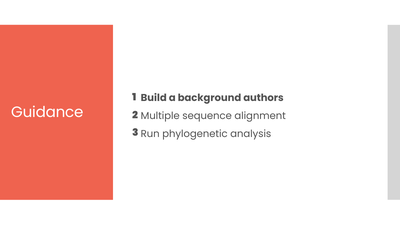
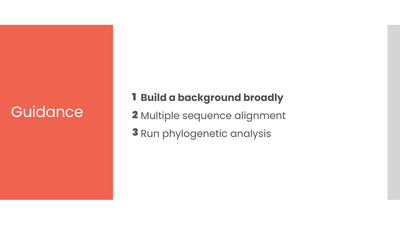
authors: authors -> broadly (263, 98)
